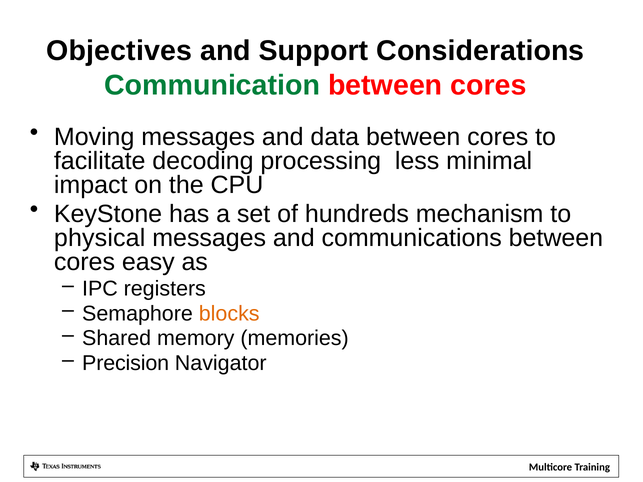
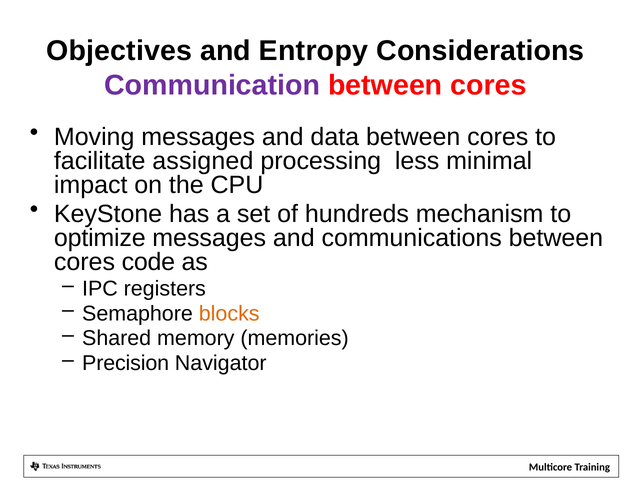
Support: Support -> Entropy (313, 51)
Communication colour: green -> purple (212, 85)
decoding: decoding -> assigned (203, 161)
physical: physical -> optimize (100, 238)
easy: easy -> code (148, 262)
